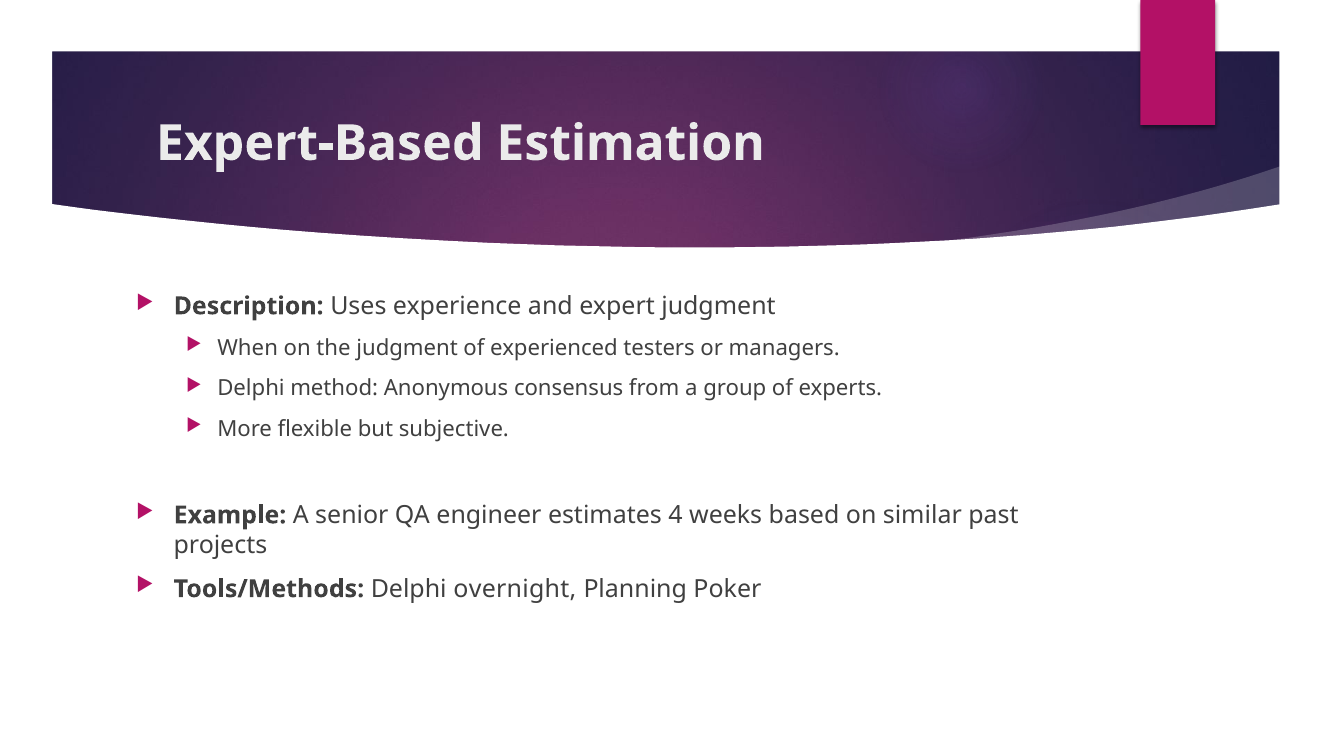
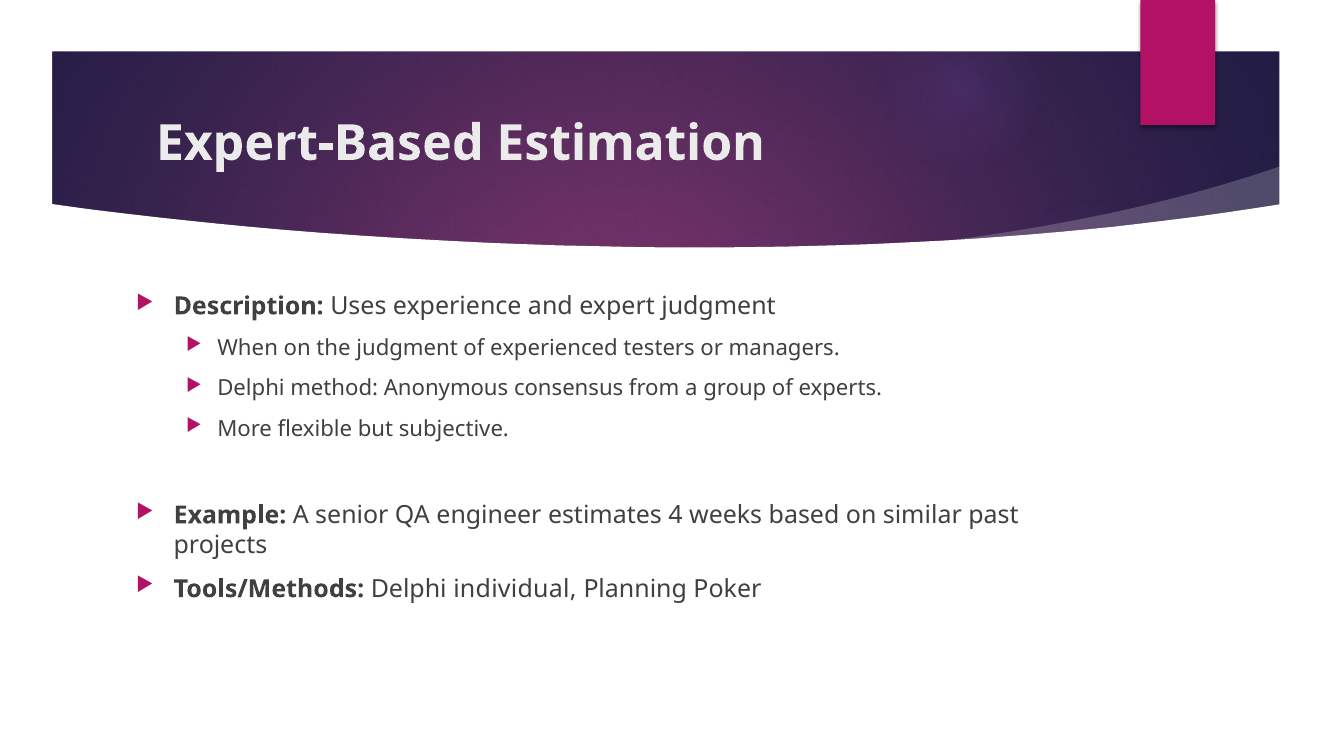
overnight: overnight -> individual (515, 589)
